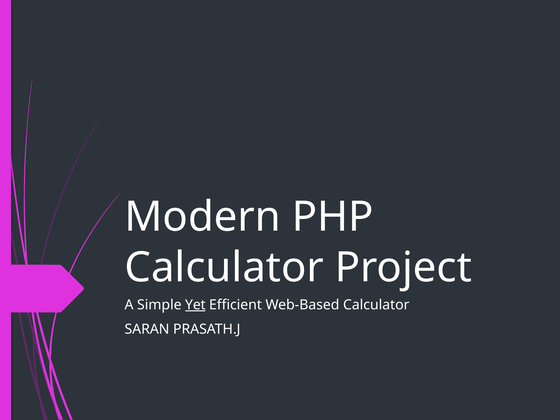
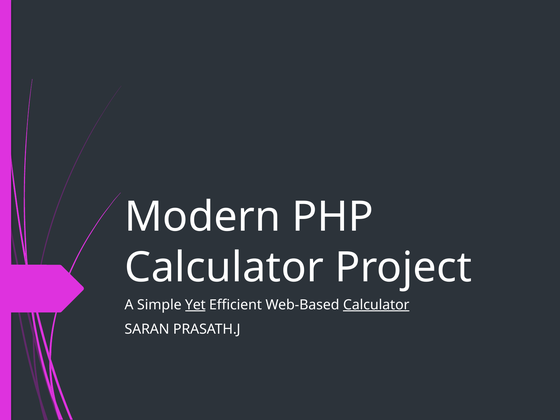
Calculator underline: none -> present (376, 305)
